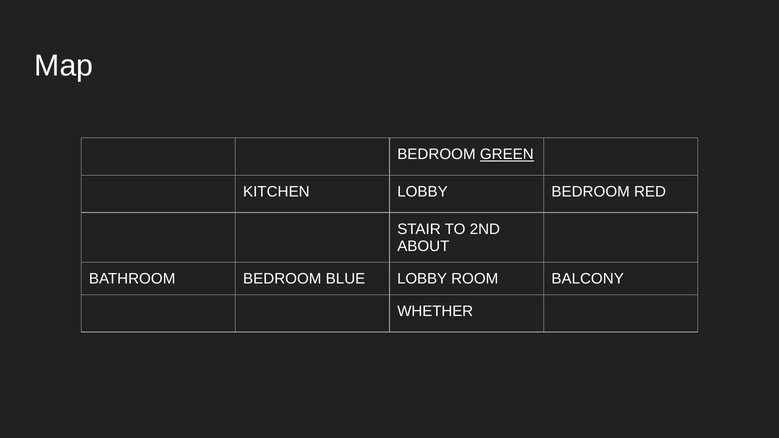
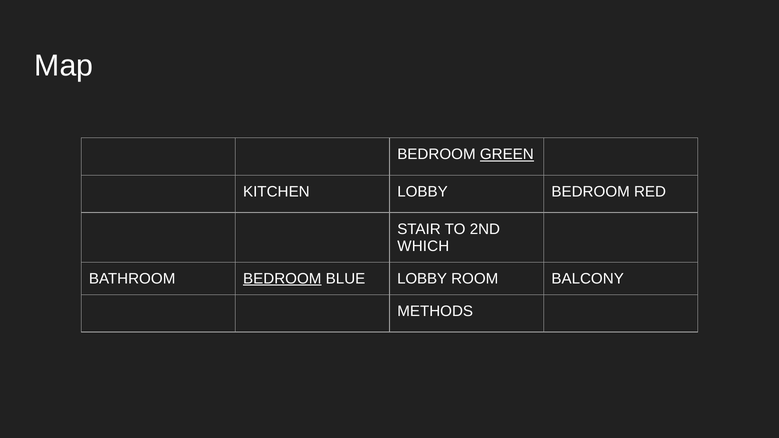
ABOUT: ABOUT -> WHICH (423, 246)
BEDROOM underline: none -> present (282, 279)
WHETHER: WHETHER -> METHODS (435, 311)
